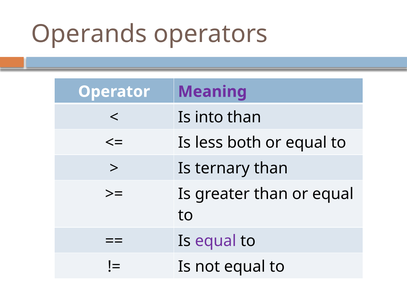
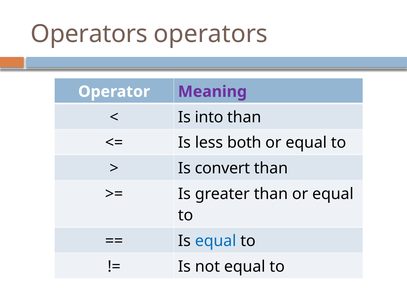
Operands: Operands -> Operators (89, 34)
ternary: ternary -> convert (222, 168)
equal colour: purple -> blue (216, 241)
